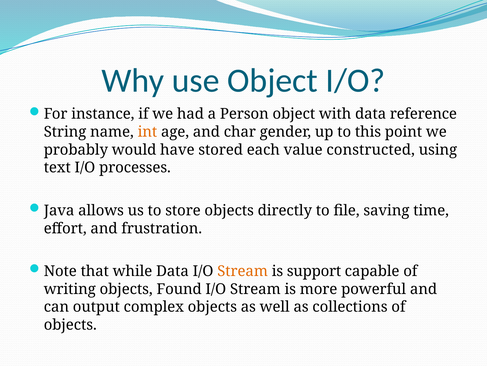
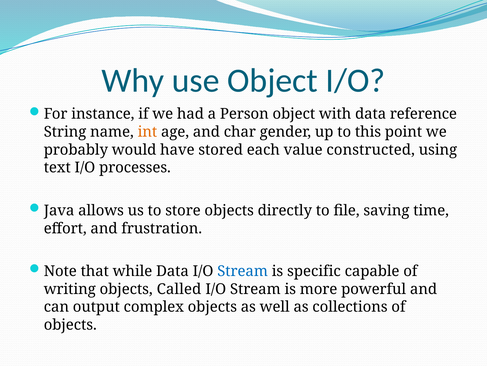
Stream colour: orange -> blue (243, 271)
support: support -> specific (314, 271)
Found: Found -> Called (179, 289)
